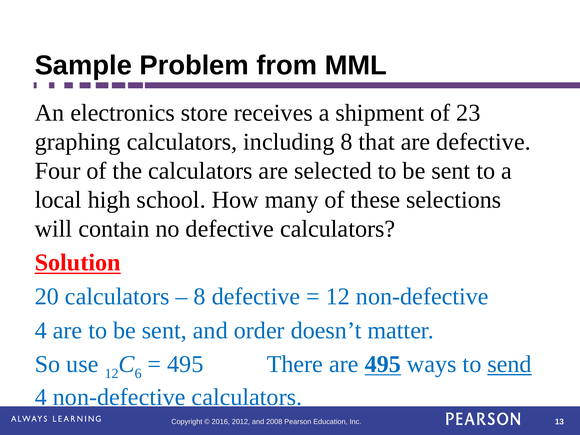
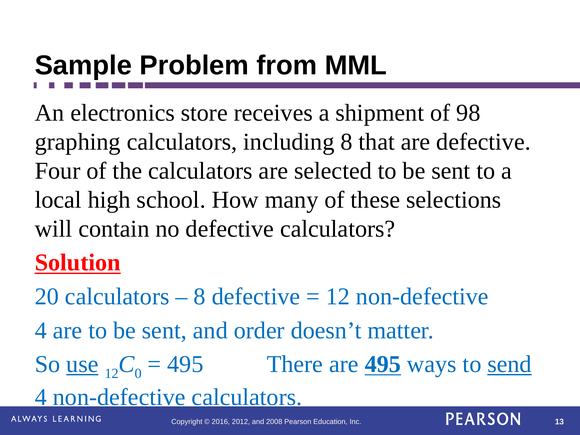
23: 23 -> 98 (468, 113)
use underline: none -> present (82, 364)
6: 6 -> 0 (138, 374)
